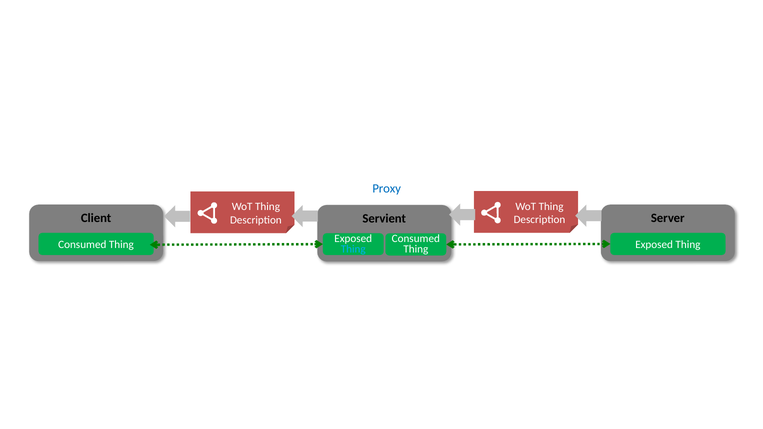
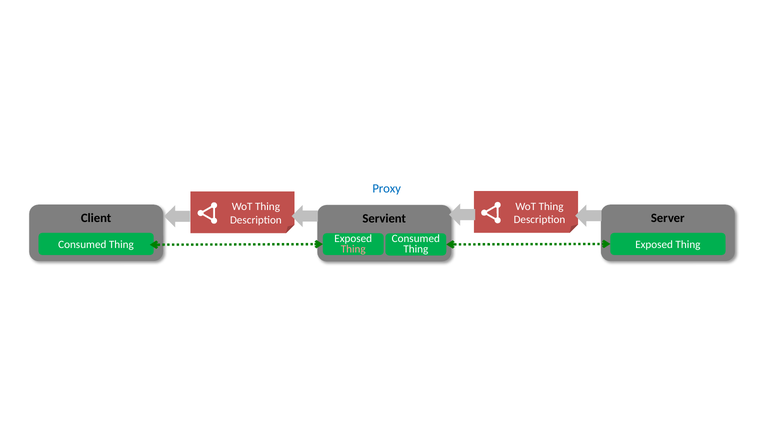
Thing colour: light blue -> pink (353, 249)
